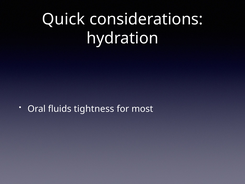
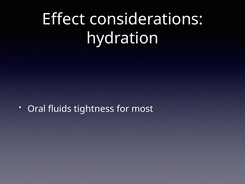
Quick: Quick -> Effect (64, 19)
